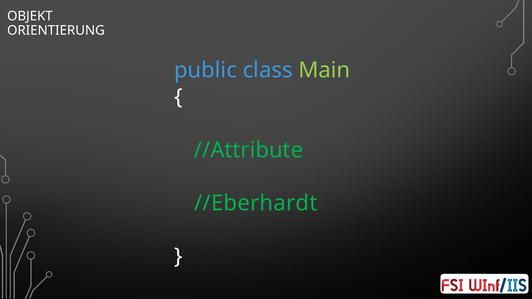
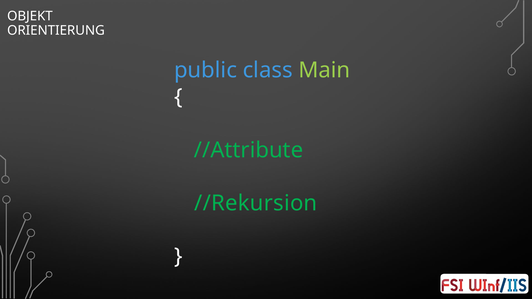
//Eberhardt: //Eberhardt -> //Rekursion (256, 203)
